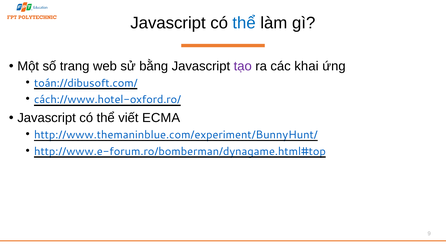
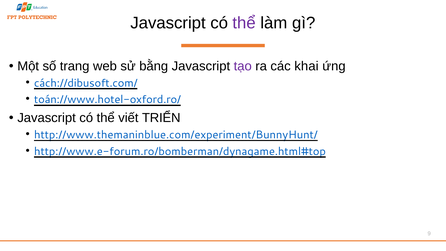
thể colour: blue -> purple (244, 23)
toán://dibusoft.com/: toán://dibusoft.com/ -> cách://dibusoft.com/ (86, 83)
cách://www.hotel-oxford.ro/: cách://www.hotel-oxford.ro/ -> toán://www.hotel-oxford.ro/ (108, 100)
ECMA: ECMA -> TRIỂN (161, 118)
